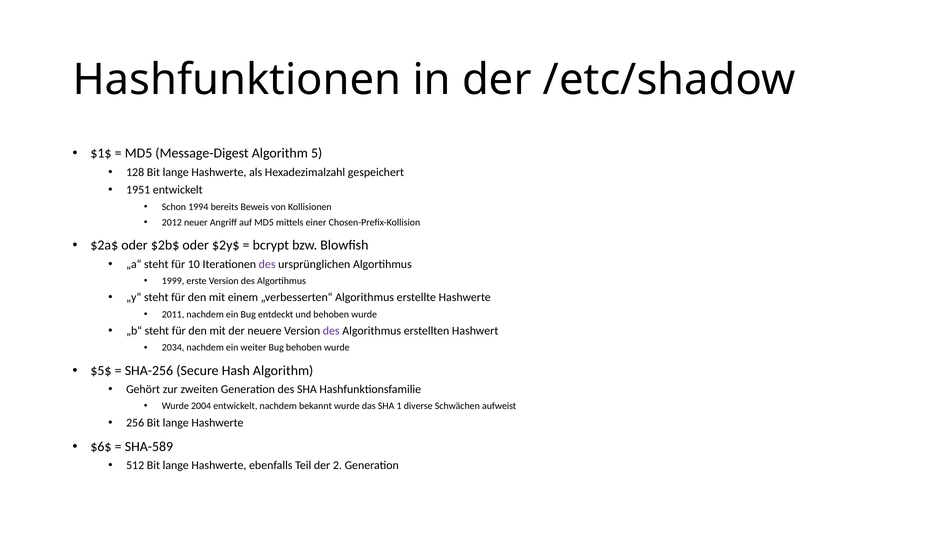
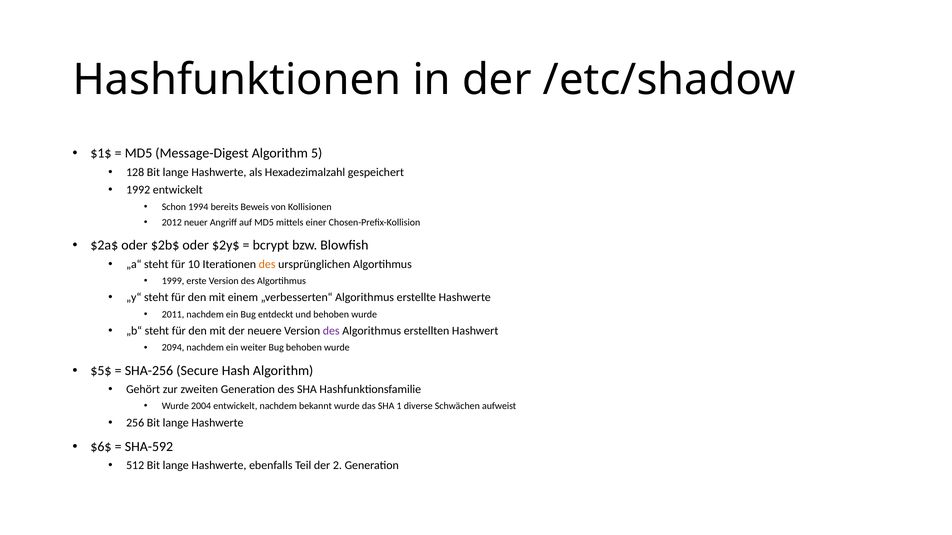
1951: 1951 -> 1992 (138, 190)
des colour: purple -> orange (267, 264)
2034: 2034 -> 2094 (173, 348)
SHA-589: SHA-589 -> SHA-592 (149, 447)
